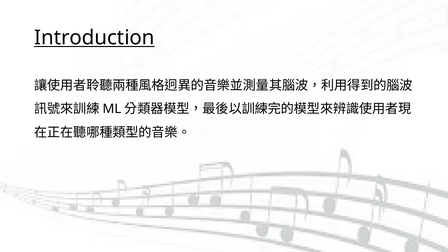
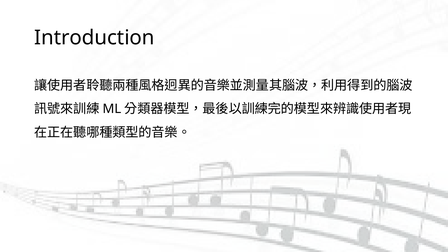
Introduction underline: present -> none (94, 38)
